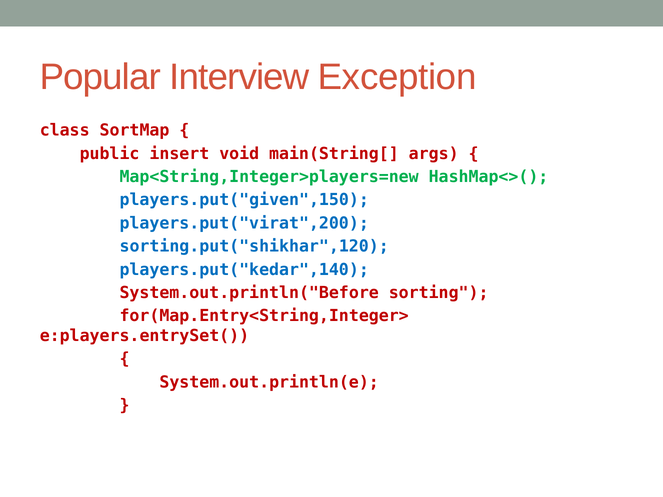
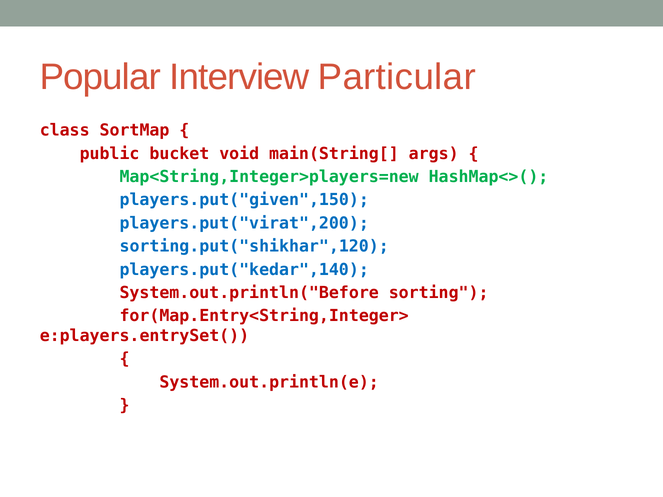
Exception: Exception -> Particular (397, 77)
insert: insert -> bucket (179, 154)
